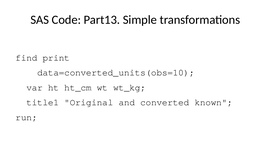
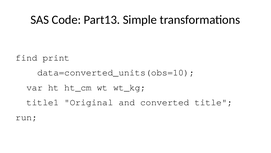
known: known -> title (214, 102)
